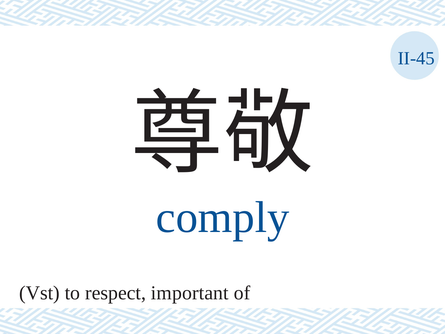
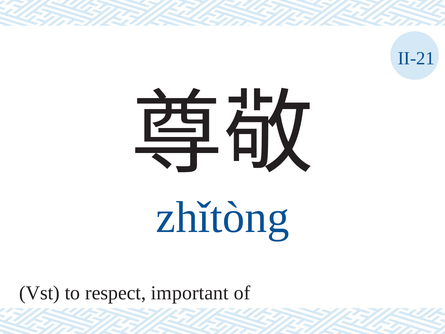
II-45: II-45 -> II-21 (416, 58)
comply: comply -> zhǐtòng (223, 217)
